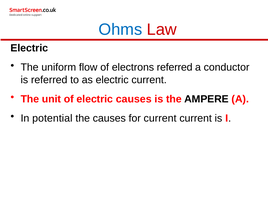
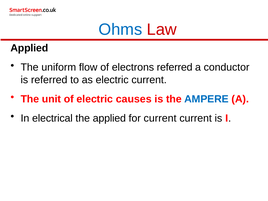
Electric: Electric -> Applied (29, 48)
AMPERE colour: black -> blue (206, 99)
potential: potential -> electrical (52, 118)
the causes: causes -> applied (109, 118)
